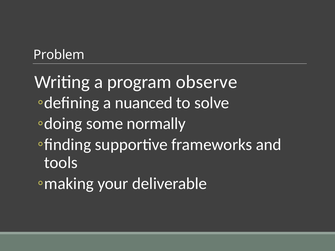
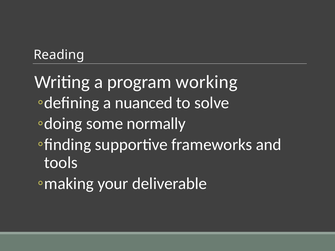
Problem: Problem -> Reading (59, 55)
observe: observe -> working (207, 82)
